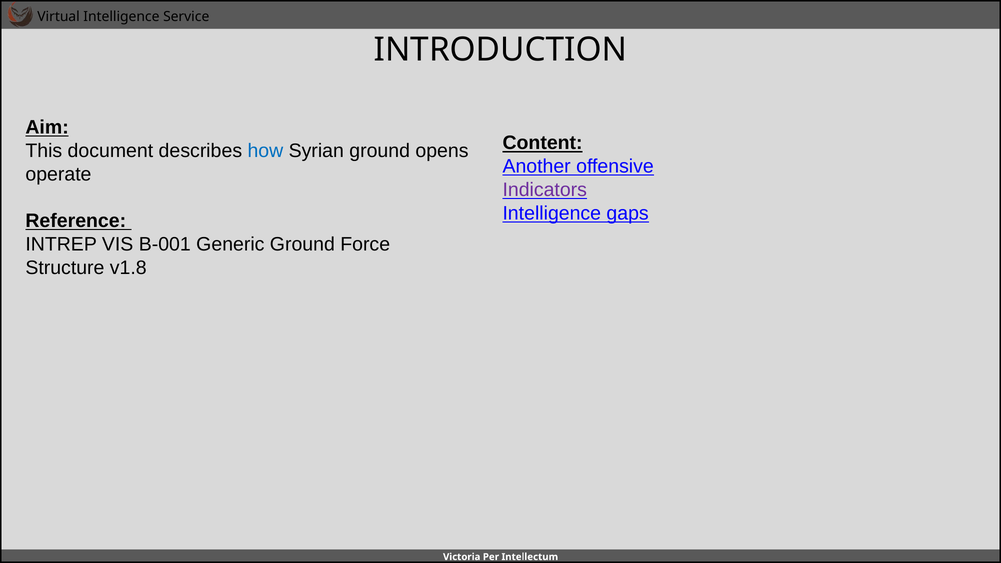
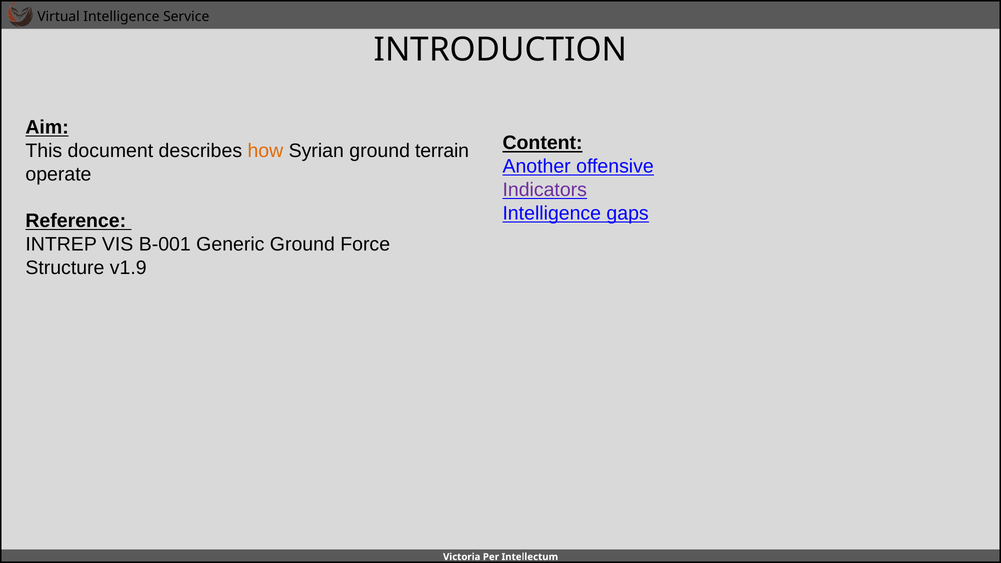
how colour: blue -> orange (265, 151)
opens: opens -> terrain (442, 151)
v1.8: v1.8 -> v1.9 (128, 268)
